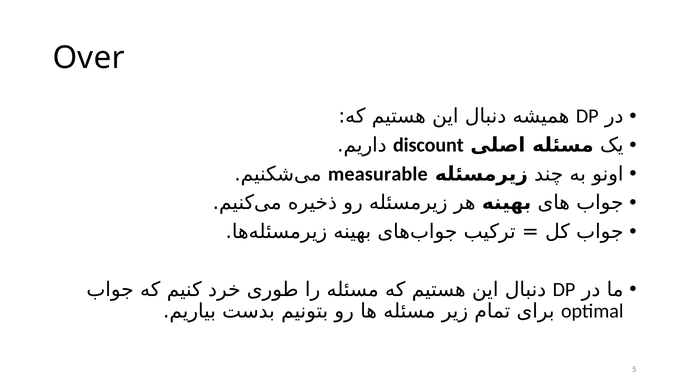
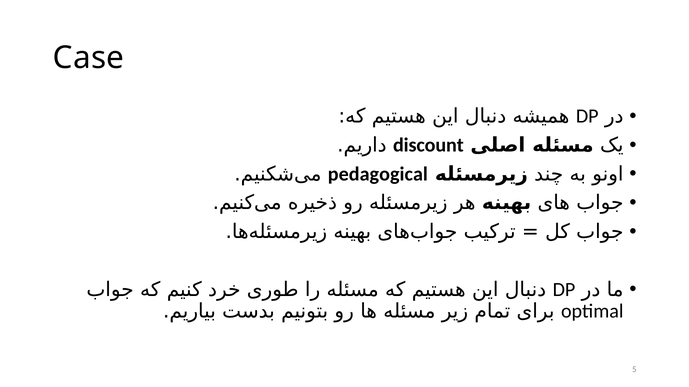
Over: Over -> Case (89, 58)
measurable: measurable -> pedagogical (378, 174)
